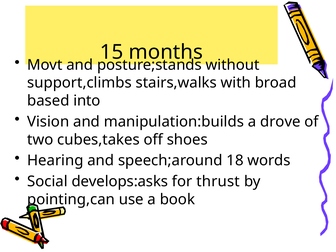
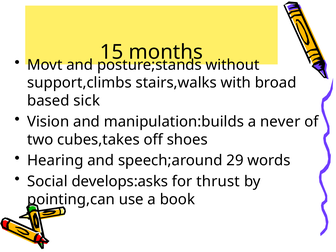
into: into -> sick (87, 101)
drove: drove -> never (280, 122)
18: 18 -> 29 (235, 160)
